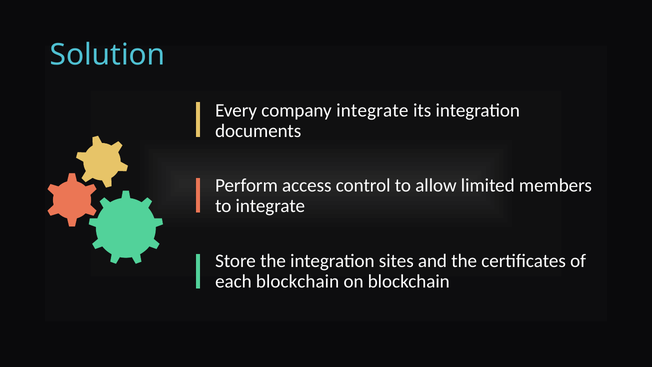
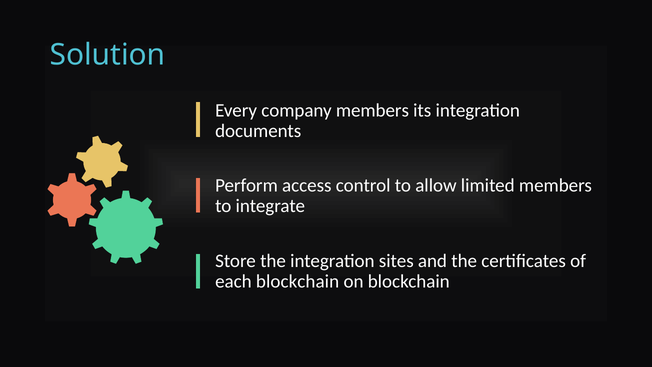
company integrate: integrate -> members (372, 110)
